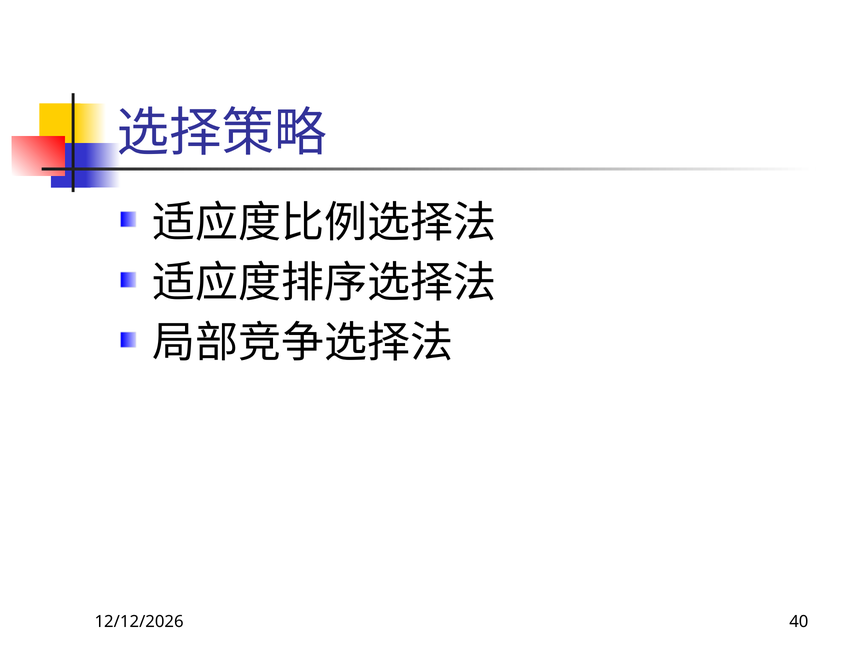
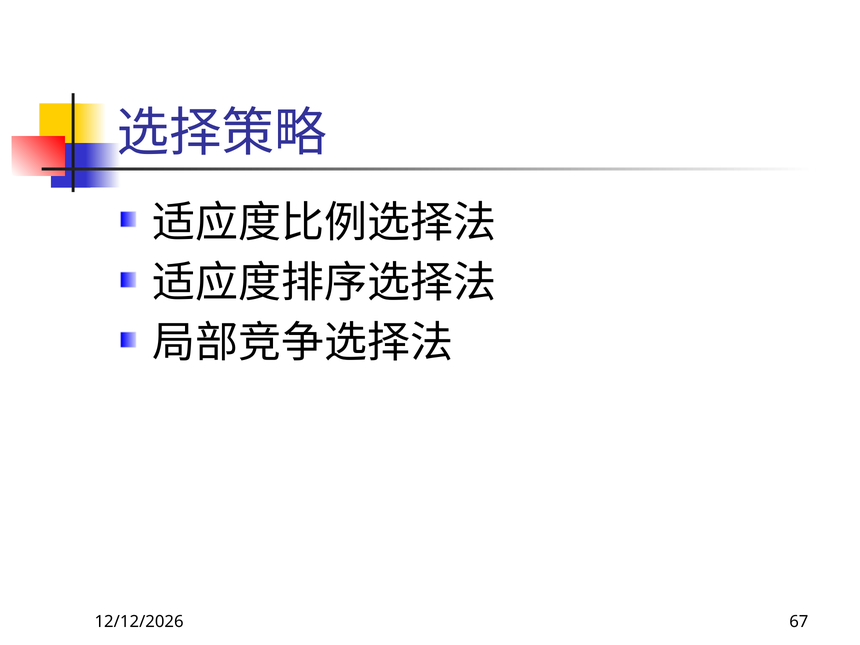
40: 40 -> 67 (799, 622)
